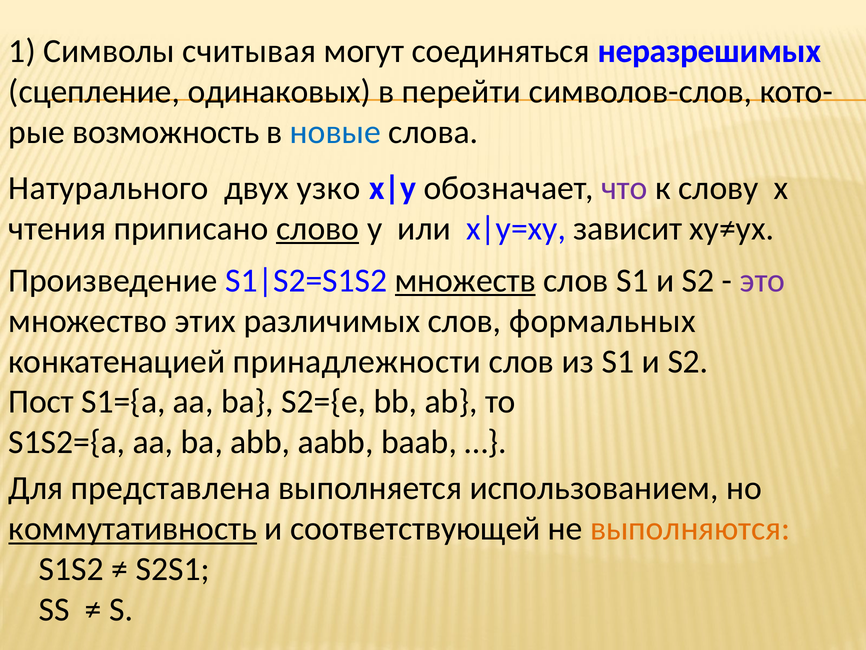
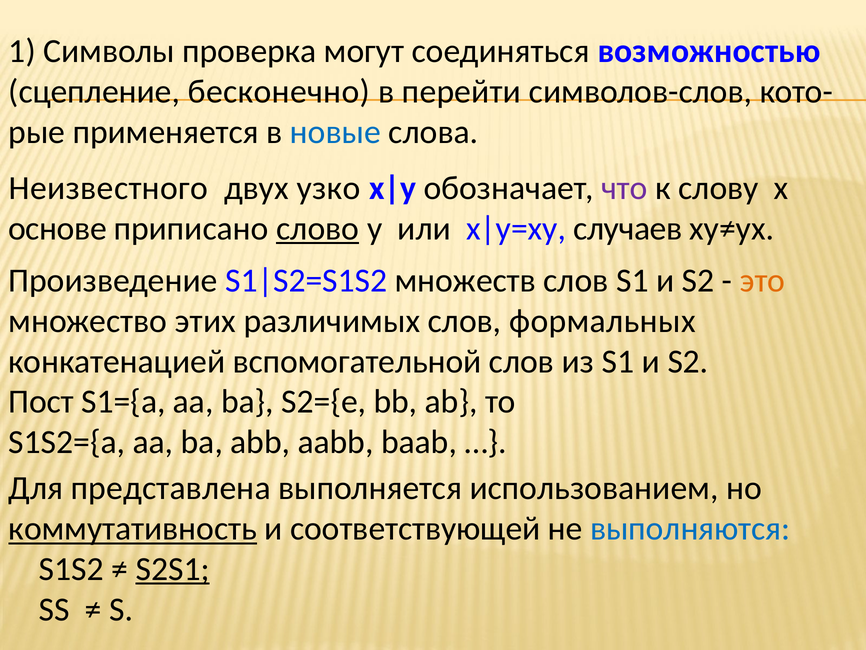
считывая: считывая -> проверка (249, 51)
неразрешимых: неразрешимых -> возможностью (709, 51)
одинаковых: одинаковых -> бесконечно (279, 92)
возможность: возможность -> применяется (166, 132)
Натурального: Натурального -> Неизвестного (109, 188)
чтения: чтения -> основе (57, 228)
зависит: зависит -> случаев (628, 228)
множеств underline: present -> none (465, 280)
это colour: purple -> orange (763, 280)
принадлежности: принадлежности -> вспомогательной (357, 361)
выполняются colour: orange -> blue (690, 528)
S2S1 underline: none -> present (173, 569)
